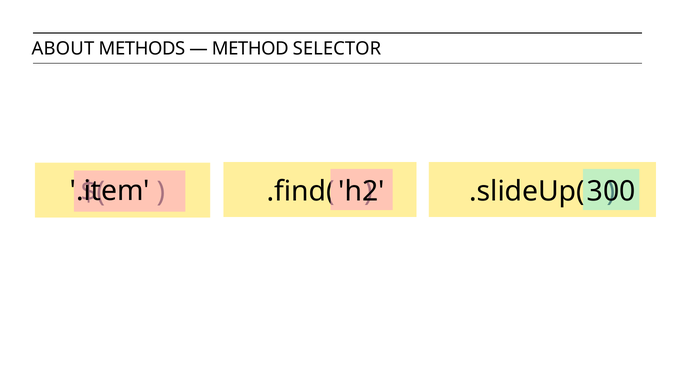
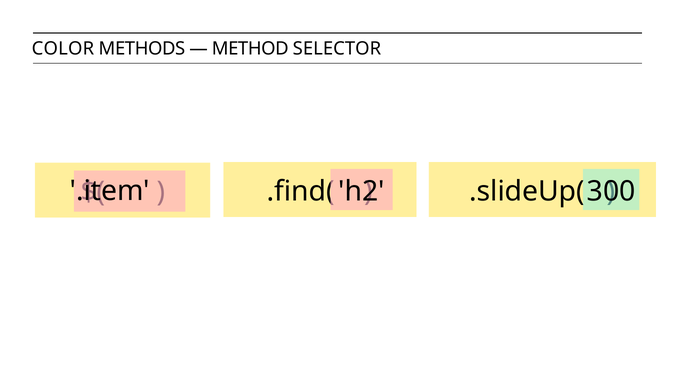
ABOUT: ABOUT -> COLOR (63, 49)
